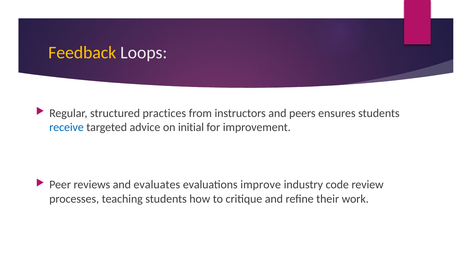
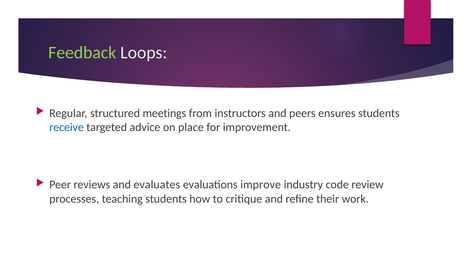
Feedback colour: yellow -> light green (82, 53)
practices: practices -> meetings (164, 113)
initial: initial -> place (191, 127)
